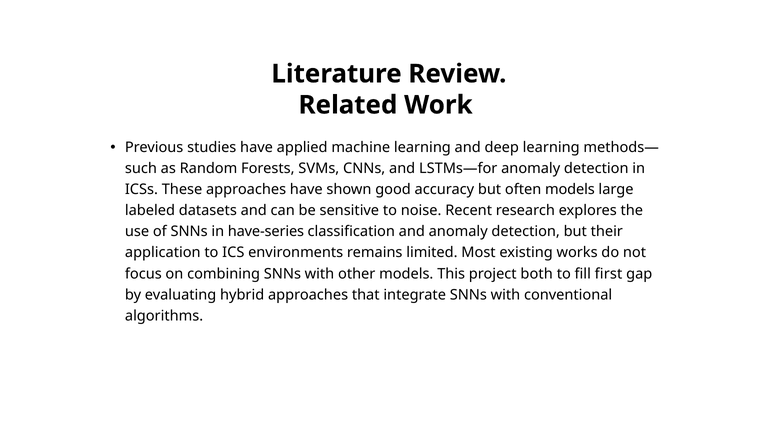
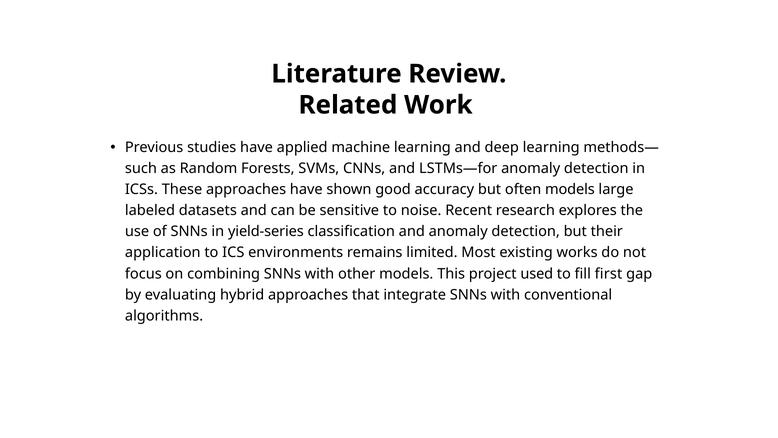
have-series: have-series -> yield-series (266, 231)
both: both -> used (537, 273)
